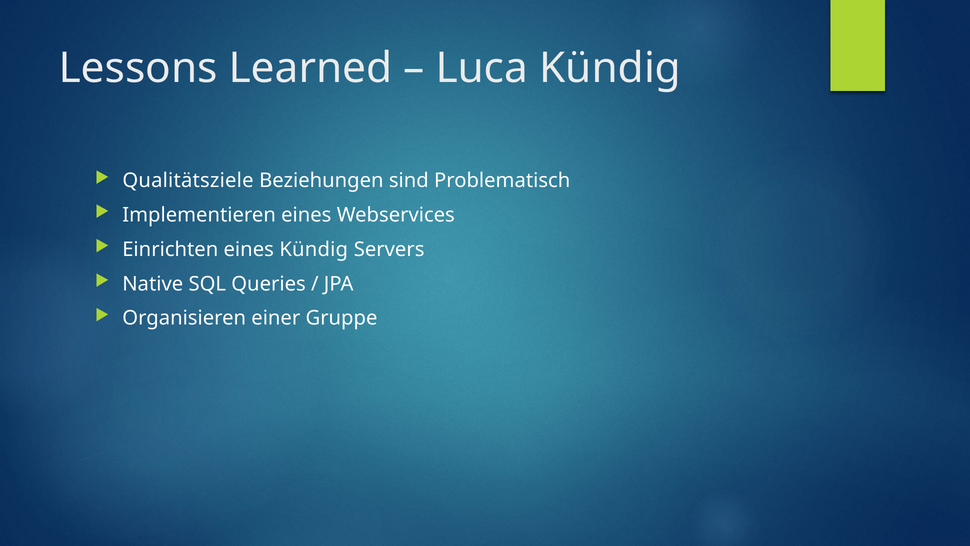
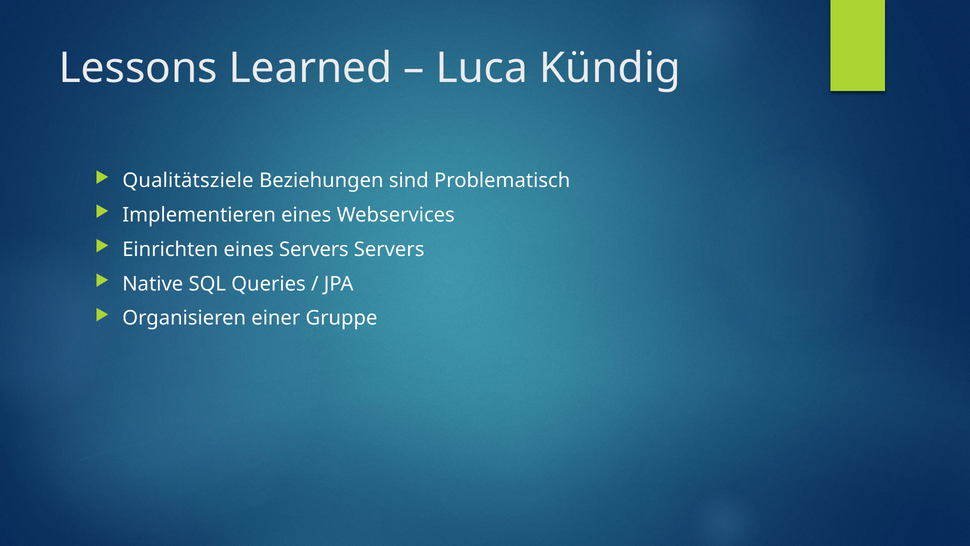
eines Kündig: Kündig -> Servers (314, 249)
